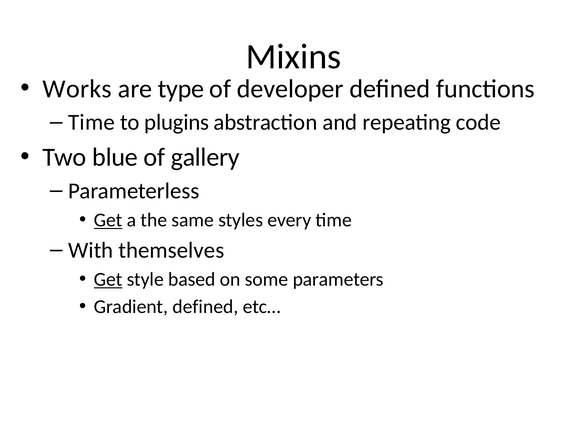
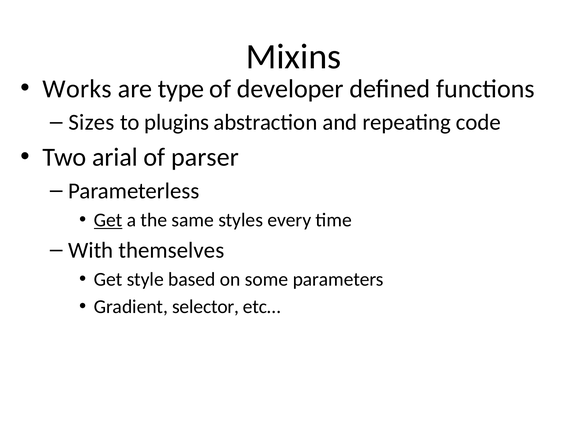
Time: Time -> Sizes (92, 123)
blue: blue -> arial (115, 157)
gallery: gallery -> parser (205, 157)
Get underline: present -> none (108, 280)
Gradient defined: defined -> selector (206, 307)
